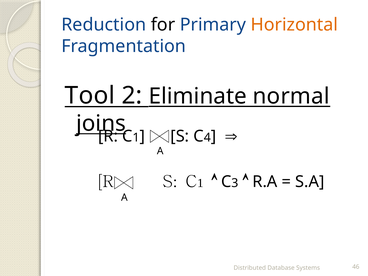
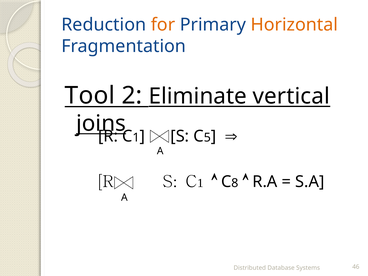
for colour: black -> orange (163, 25)
normal: normal -> vertical (291, 96)
4: 4 -> 5 (207, 138)
3: 3 -> 8 (235, 183)
